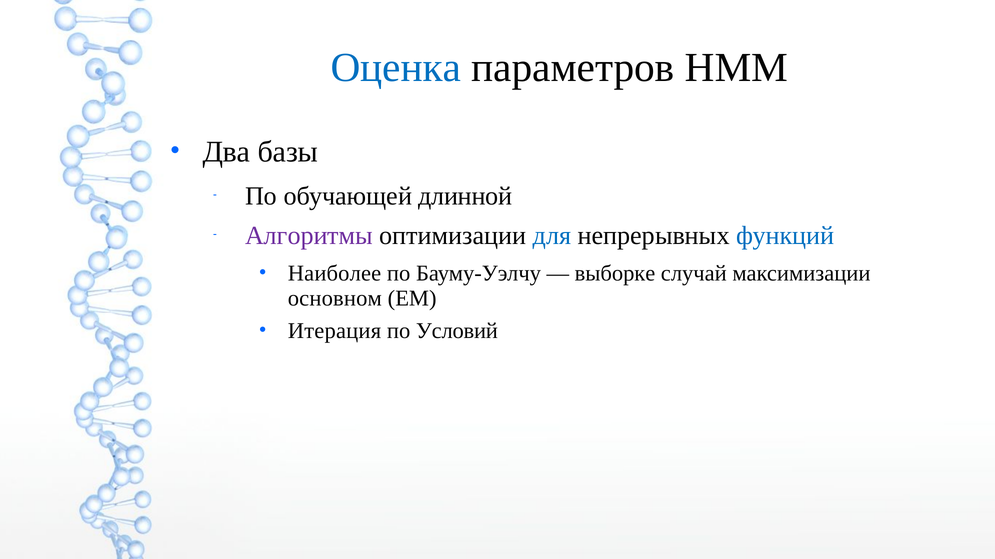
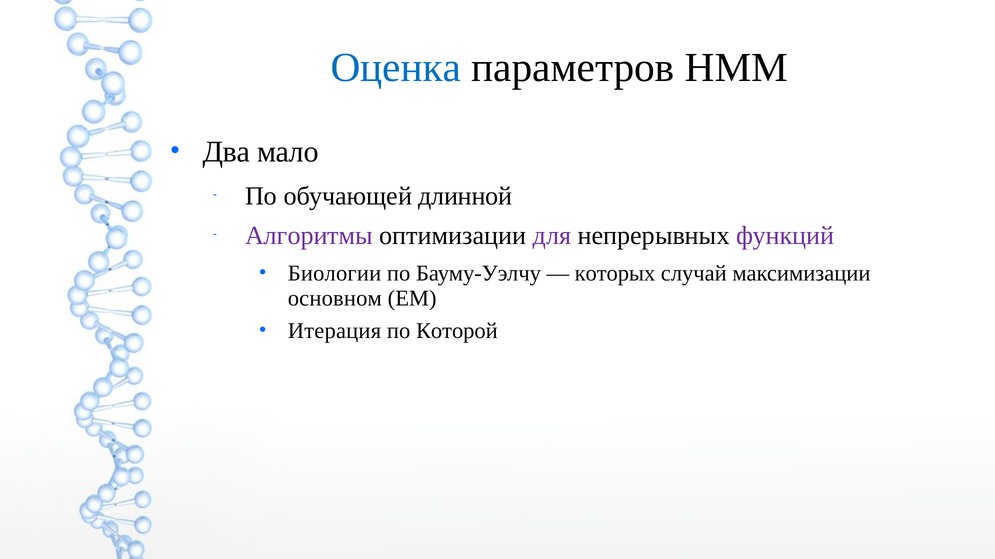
базы: базы -> мало (288, 152)
для colour: blue -> purple (552, 236)
функций colour: blue -> purple (785, 236)
Наиболее: Наиболее -> Биологии (334, 274)
выборке: выборке -> которых (615, 274)
Условий: Условий -> Которой (457, 331)
